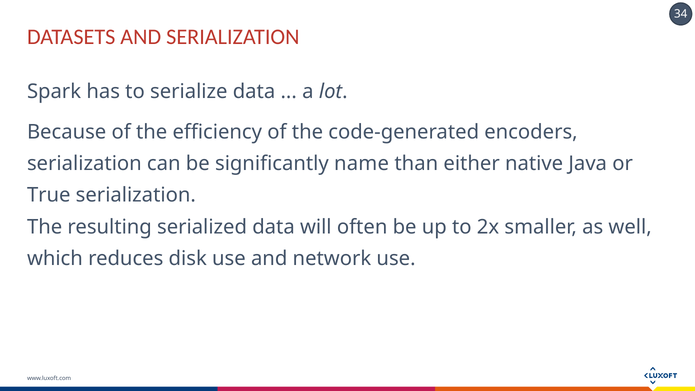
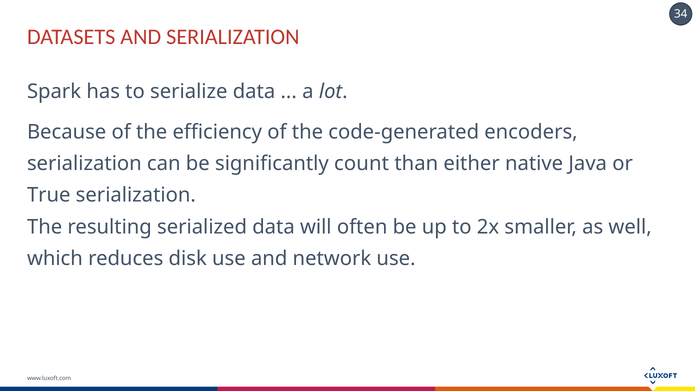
name: name -> count (362, 164)
